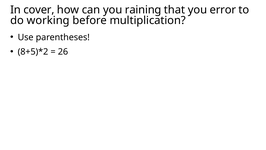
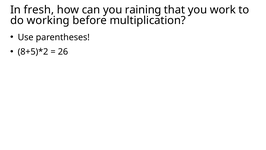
cover: cover -> fresh (39, 10)
error: error -> work (223, 10)
